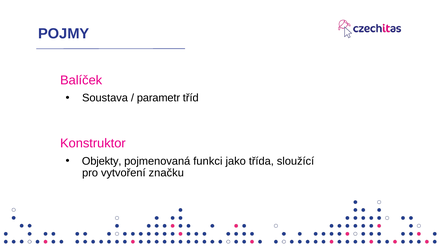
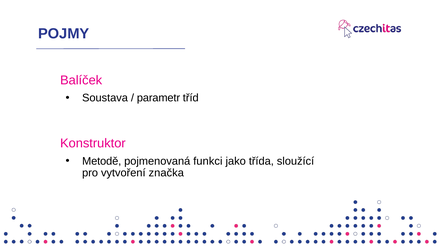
Objekty: Objekty -> Metodě (102, 161)
značku: značku -> značka (166, 173)
